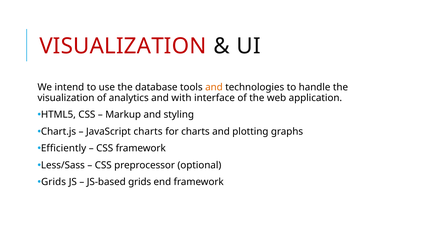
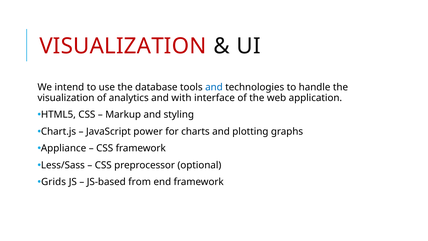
and colour: orange -> blue (214, 87)
JavaScript charts: charts -> power (148, 131)
Efficiently: Efficiently -> Appliance (64, 148)
JS-based grids: grids -> from (140, 182)
